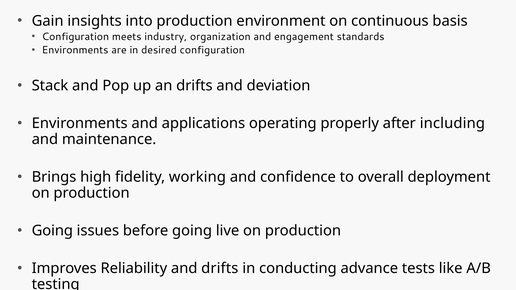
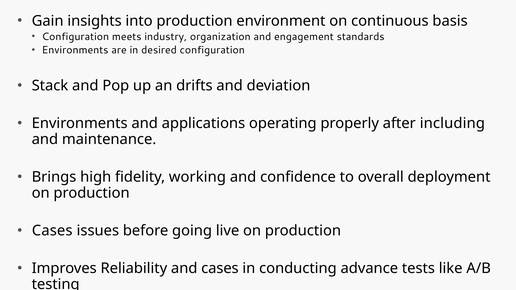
Going: Going -> Cases (52, 231)
and drifts: drifts -> cases (220, 269)
